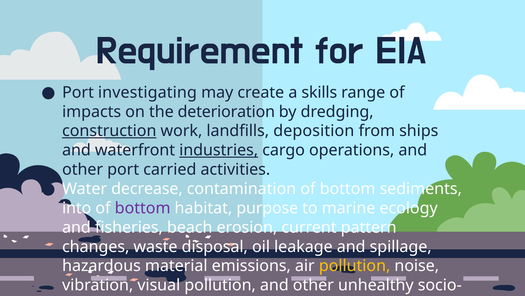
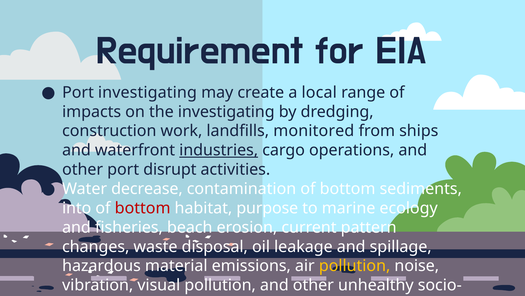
skills: skills -> local (319, 92)
the deterioration: deterioration -> investigating (226, 111)
construction underline: present -> none (109, 131)
deposition: deposition -> monitored (314, 131)
carried: carried -> disrupt (170, 169)
bottom colour: purple -> red (143, 208)
